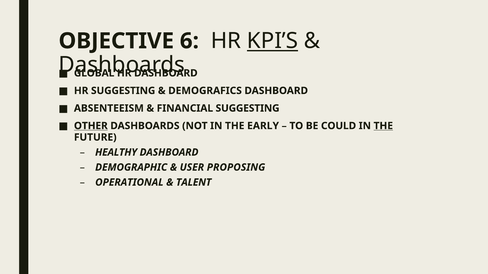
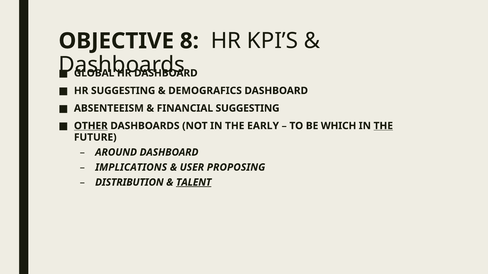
6: 6 -> 8 (189, 41)
KPI’S underline: present -> none (273, 41)
COULD: COULD -> WHICH (339, 126)
HEALTHY: HEALTHY -> AROUND (116, 153)
DEMOGRAPHIC: DEMOGRAPHIC -> IMPLICATIONS (131, 168)
OPERATIONAL: OPERATIONAL -> DISTRIBUTION (129, 183)
TALENT underline: none -> present (194, 183)
